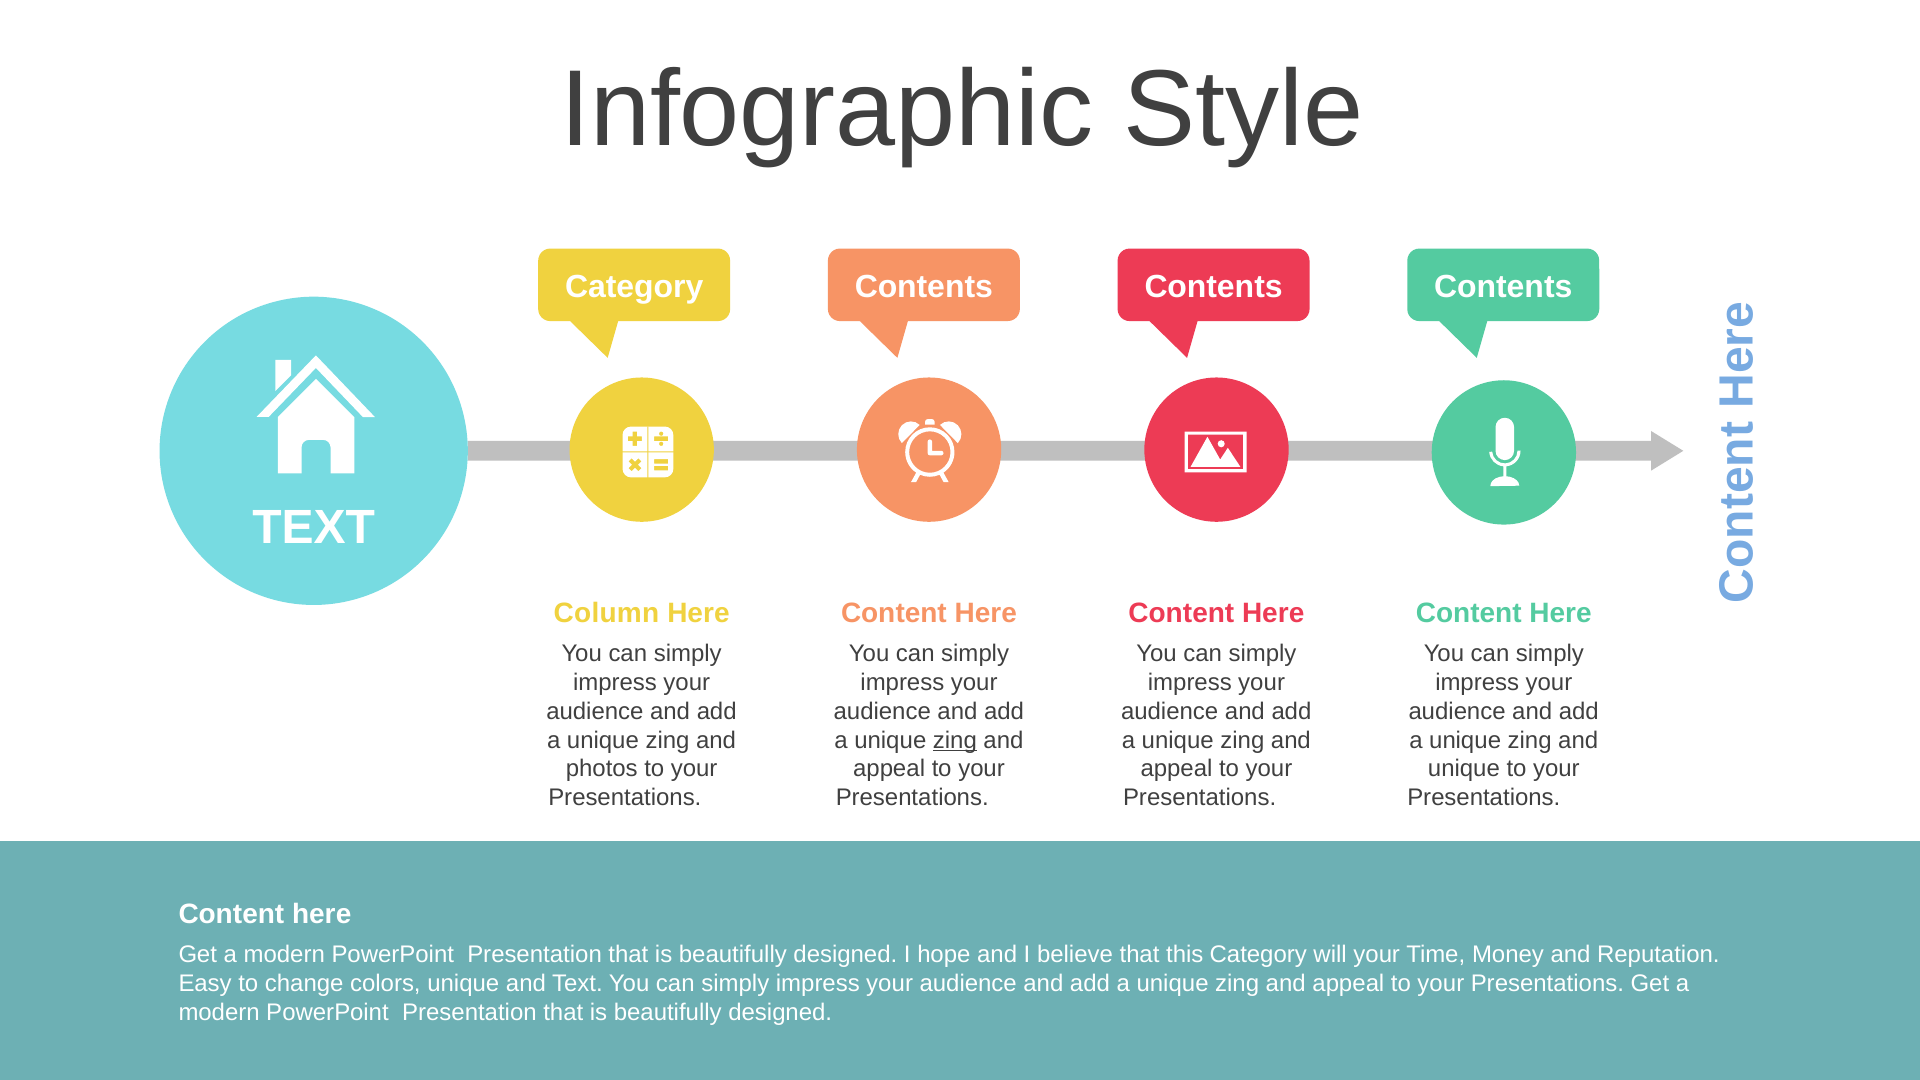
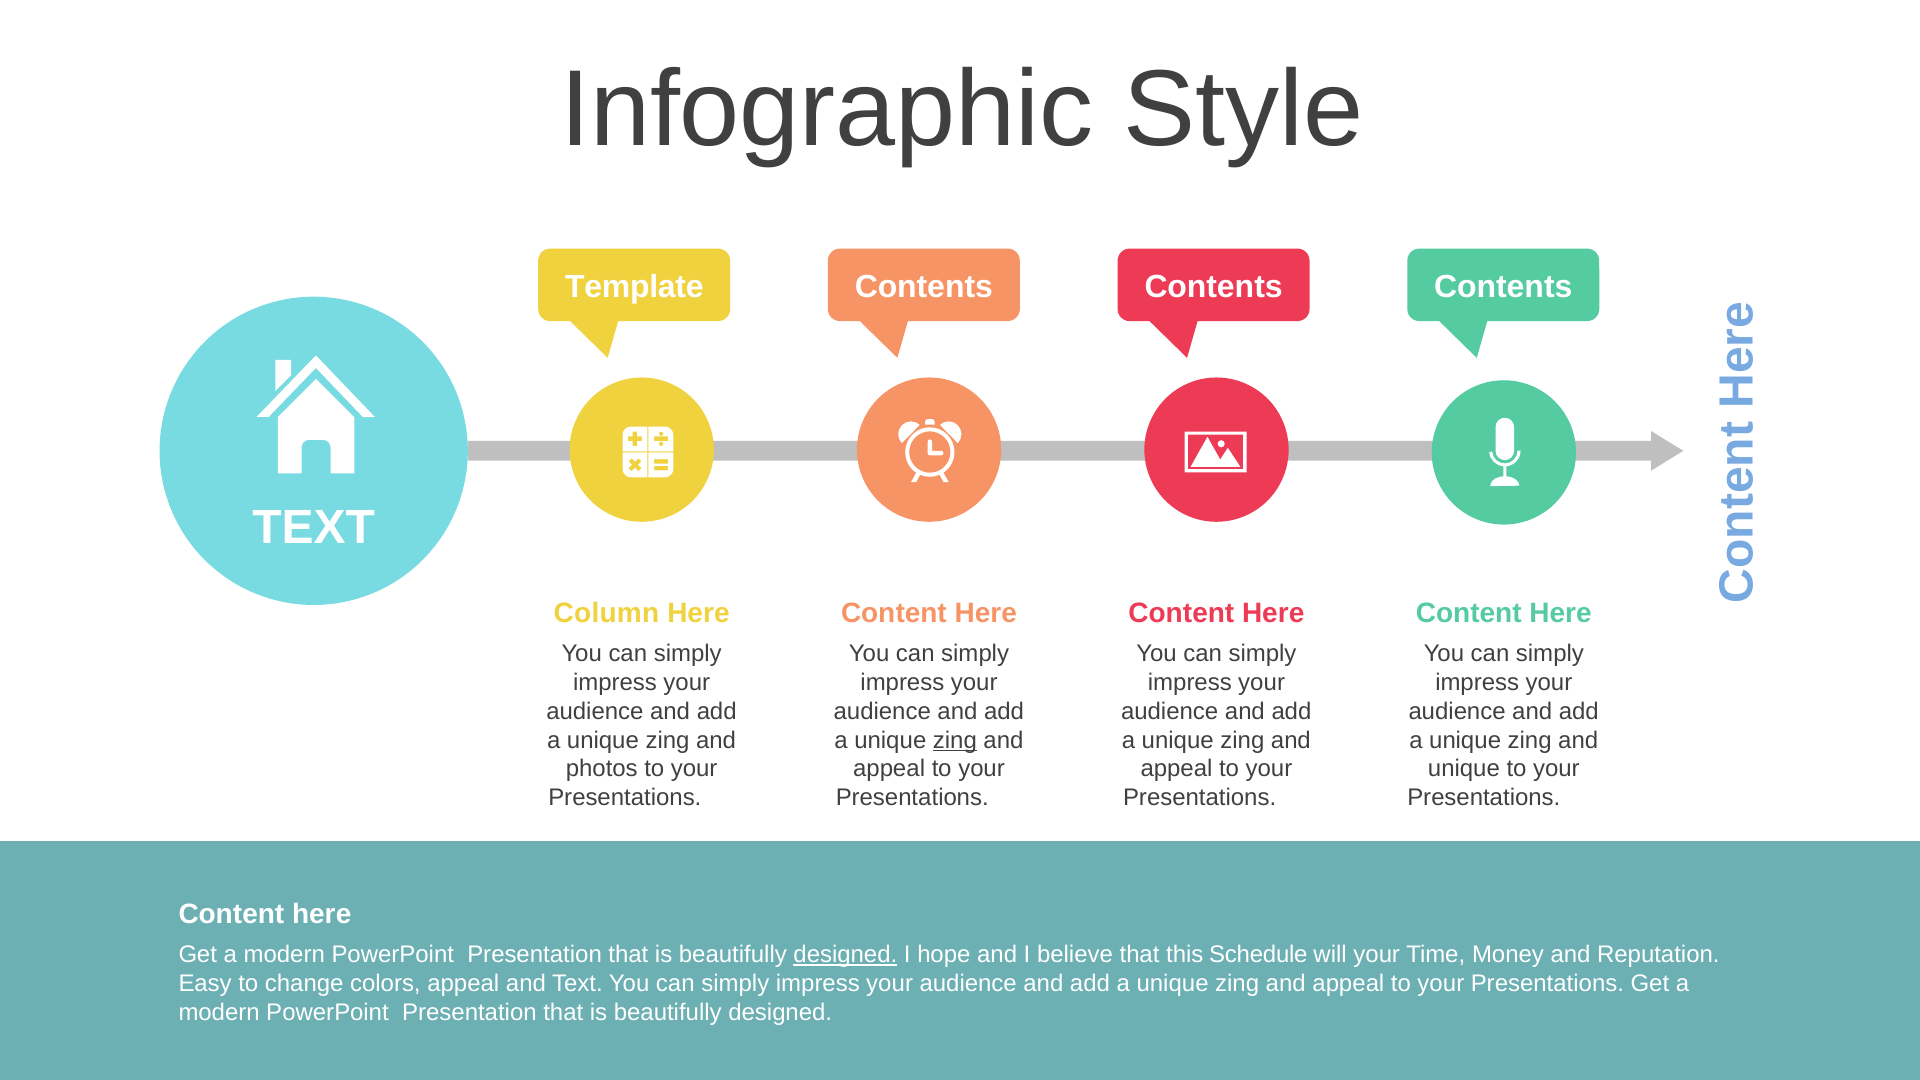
Category: Category -> Template (634, 287)
designed underline: none -> present (845, 955)
this Category: Category -> Schedule (1258, 955)
colors unique: unique -> appeal (463, 983)
